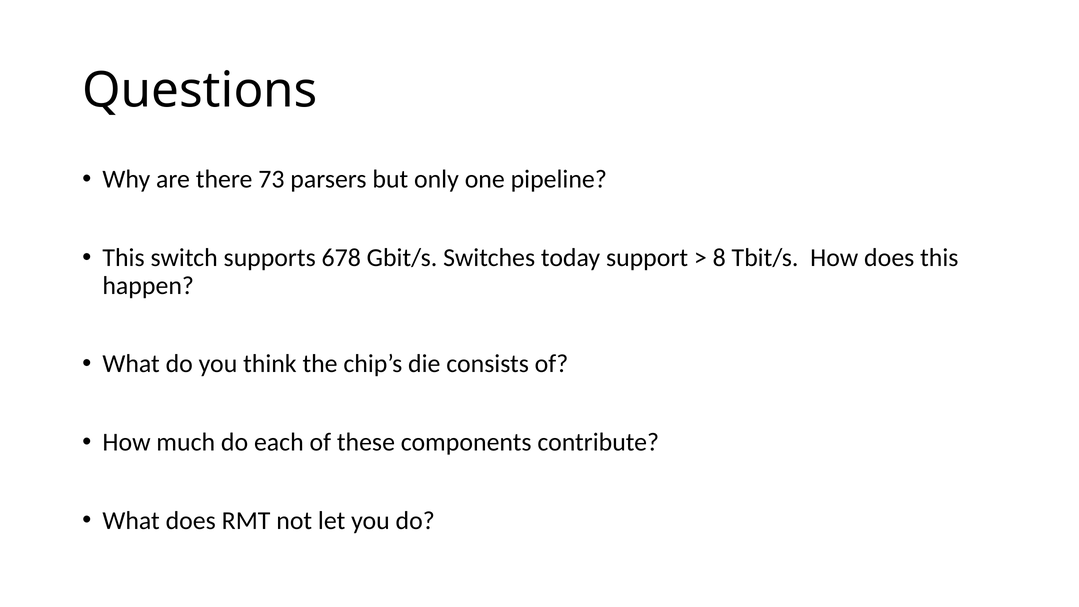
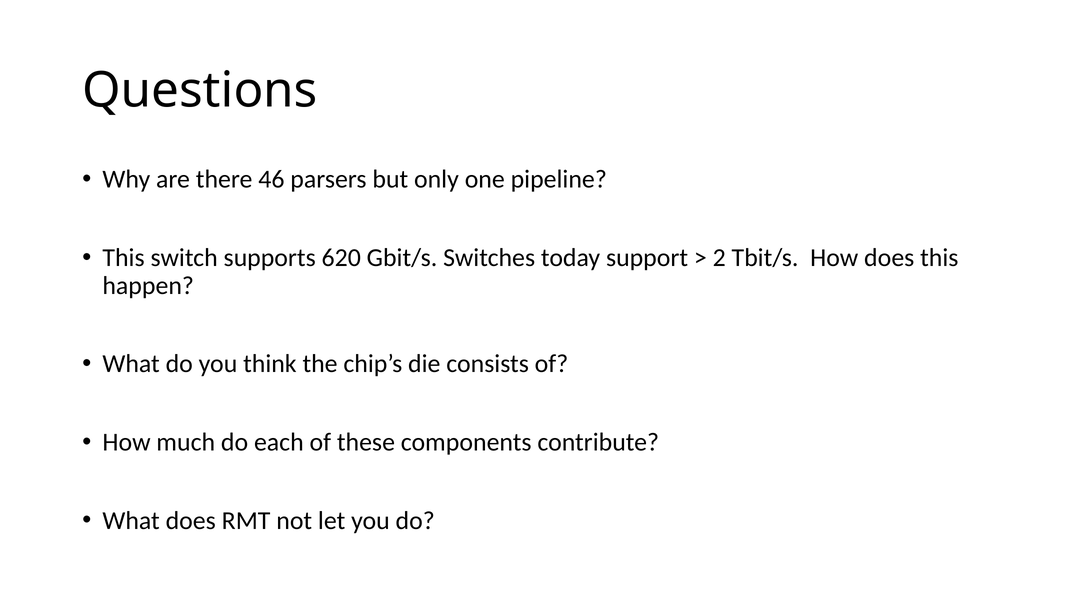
73: 73 -> 46 (271, 179)
678: 678 -> 620 (341, 258)
8: 8 -> 2 (719, 258)
